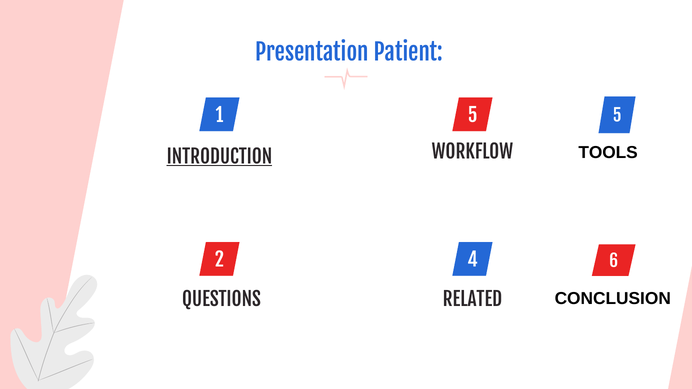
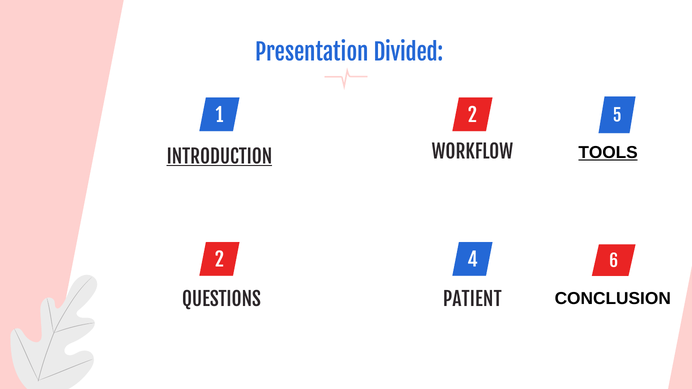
Patient: Patient -> Divided (408, 53)
1 5: 5 -> 2 (472, 116)
TOOLS underline: none -> present (608, 152)
RELATED: RELATED -> PATIENT (472, 300)
